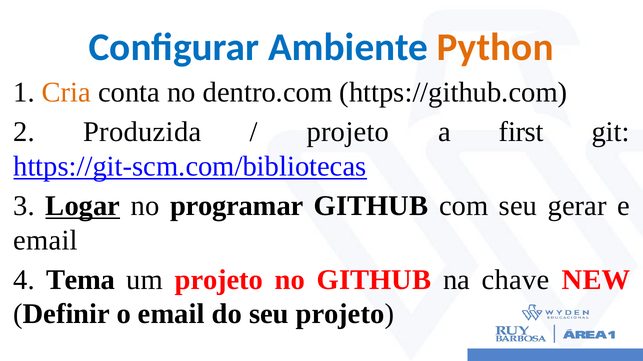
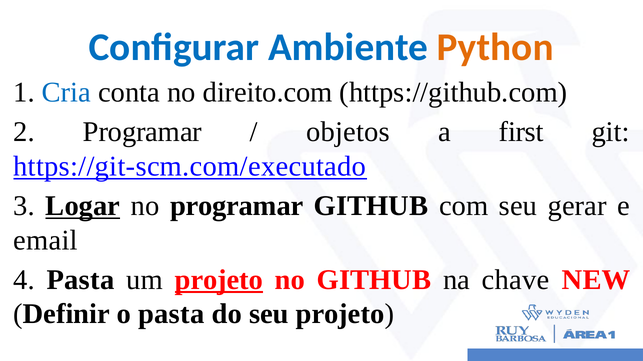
Cria colour: orange -> blue (66, 93)
dentro.com: dentro.com -> direito.com (268, 93)
2 Produzida: Produzida -> Programar (142, 132)
projeto: projeto -> objetos (348, 132)
https://git-scm.com/bibliotecas: https://git-scm.com/bibliotecas -> https://git-scm.com/executado (190, 167)
4 Tema: Tema -> Pasta (80, 280)
projeto underline: none -> present (219, 280)
o email: email -> pasta (171, 315)
